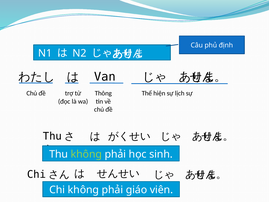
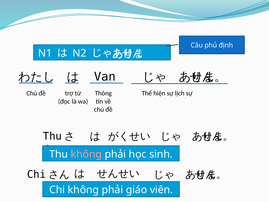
không colour: light green -> pink (86, 154)
